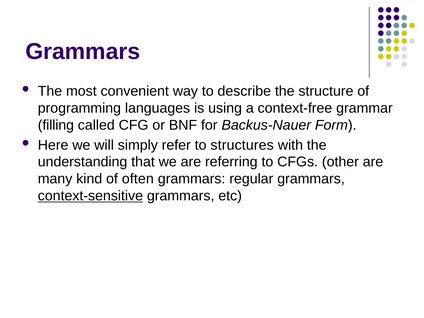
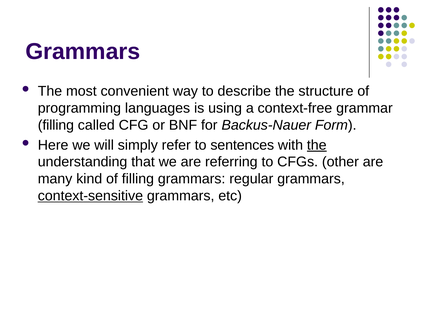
structures: structures -> sentences (242, 145)
the underline: none -> present (317, 145)
of often: often -> filling (138, 179)
